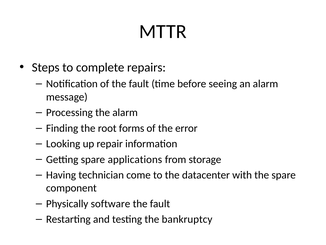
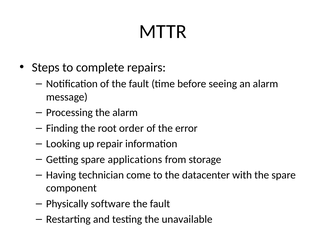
forms: forms -> order (131, 128)
bankruptcy: bankruptcy -> unavailable (187, 219)
